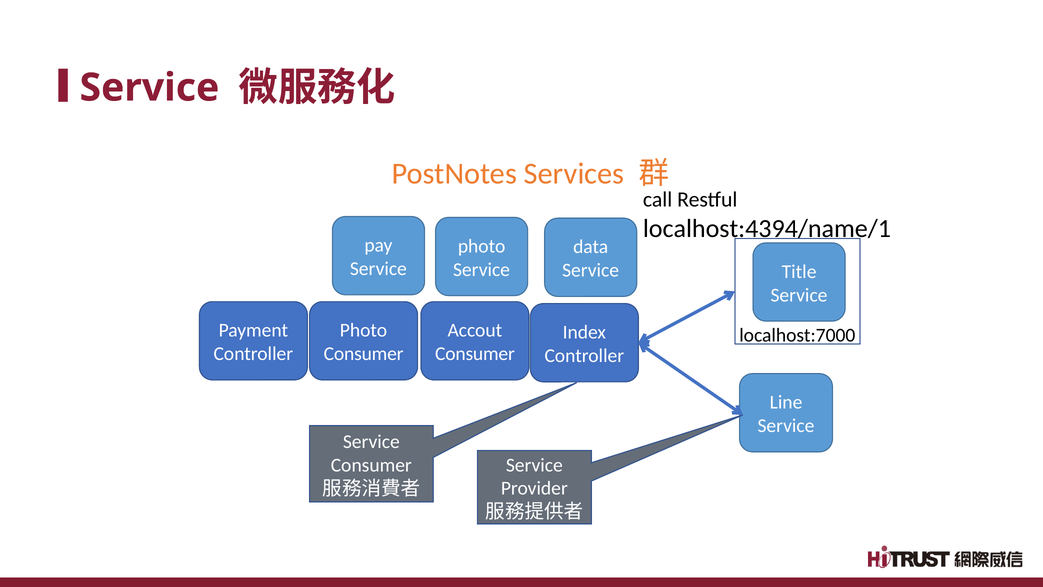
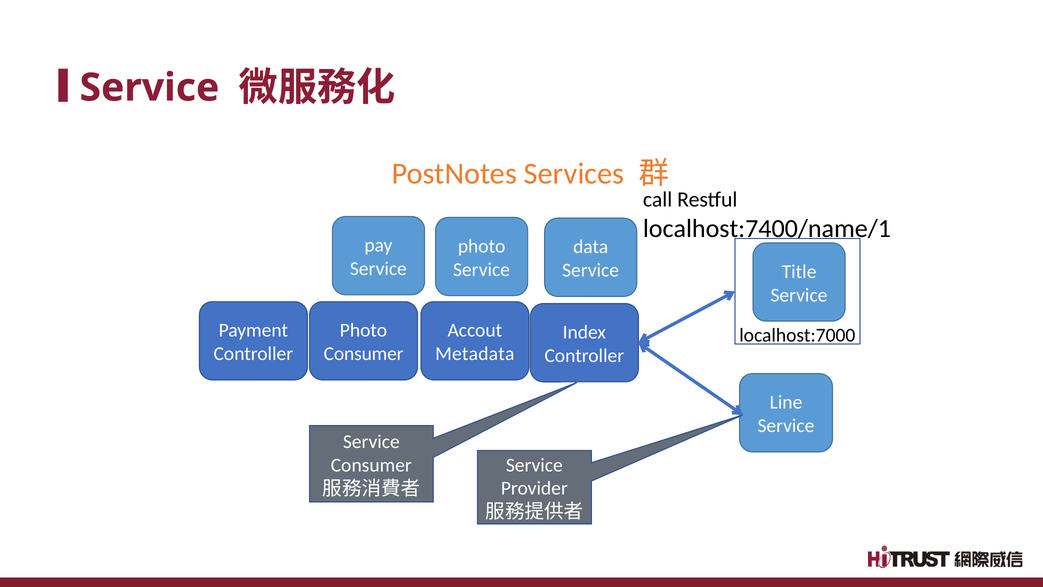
localhost:4394/name/1: localhost:4394/name/1 -> localhost:7400/name/1 (767, 228)
Consumer: Consumer -> Metadata (475, 354)
